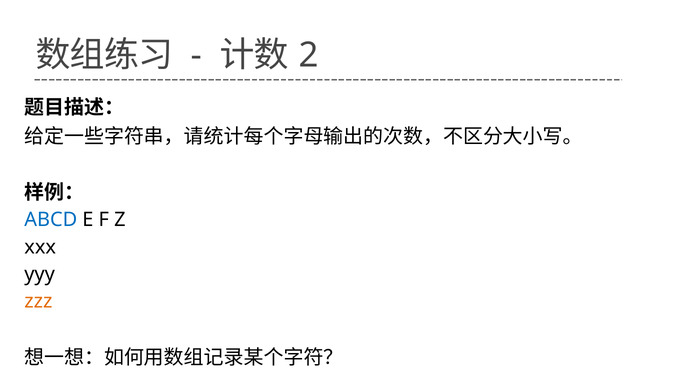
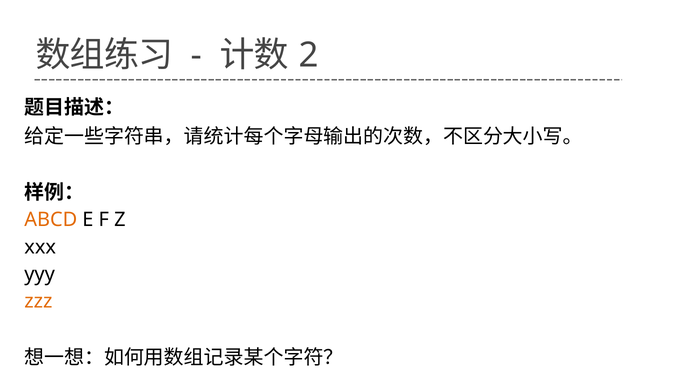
ABCD colour: blue -> orange (51, 220)
